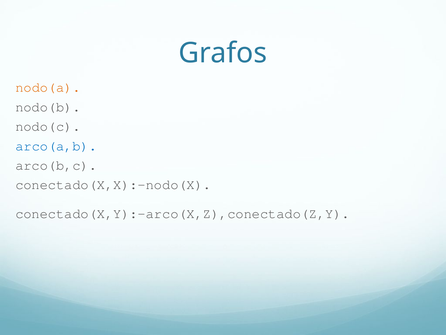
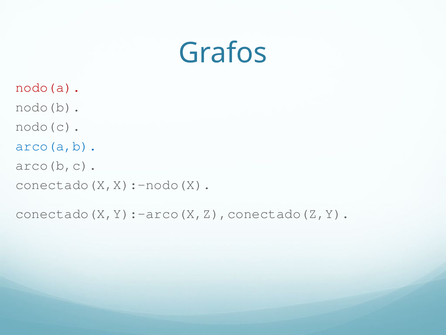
nodo(a colour: orange -> red (48, 87)
